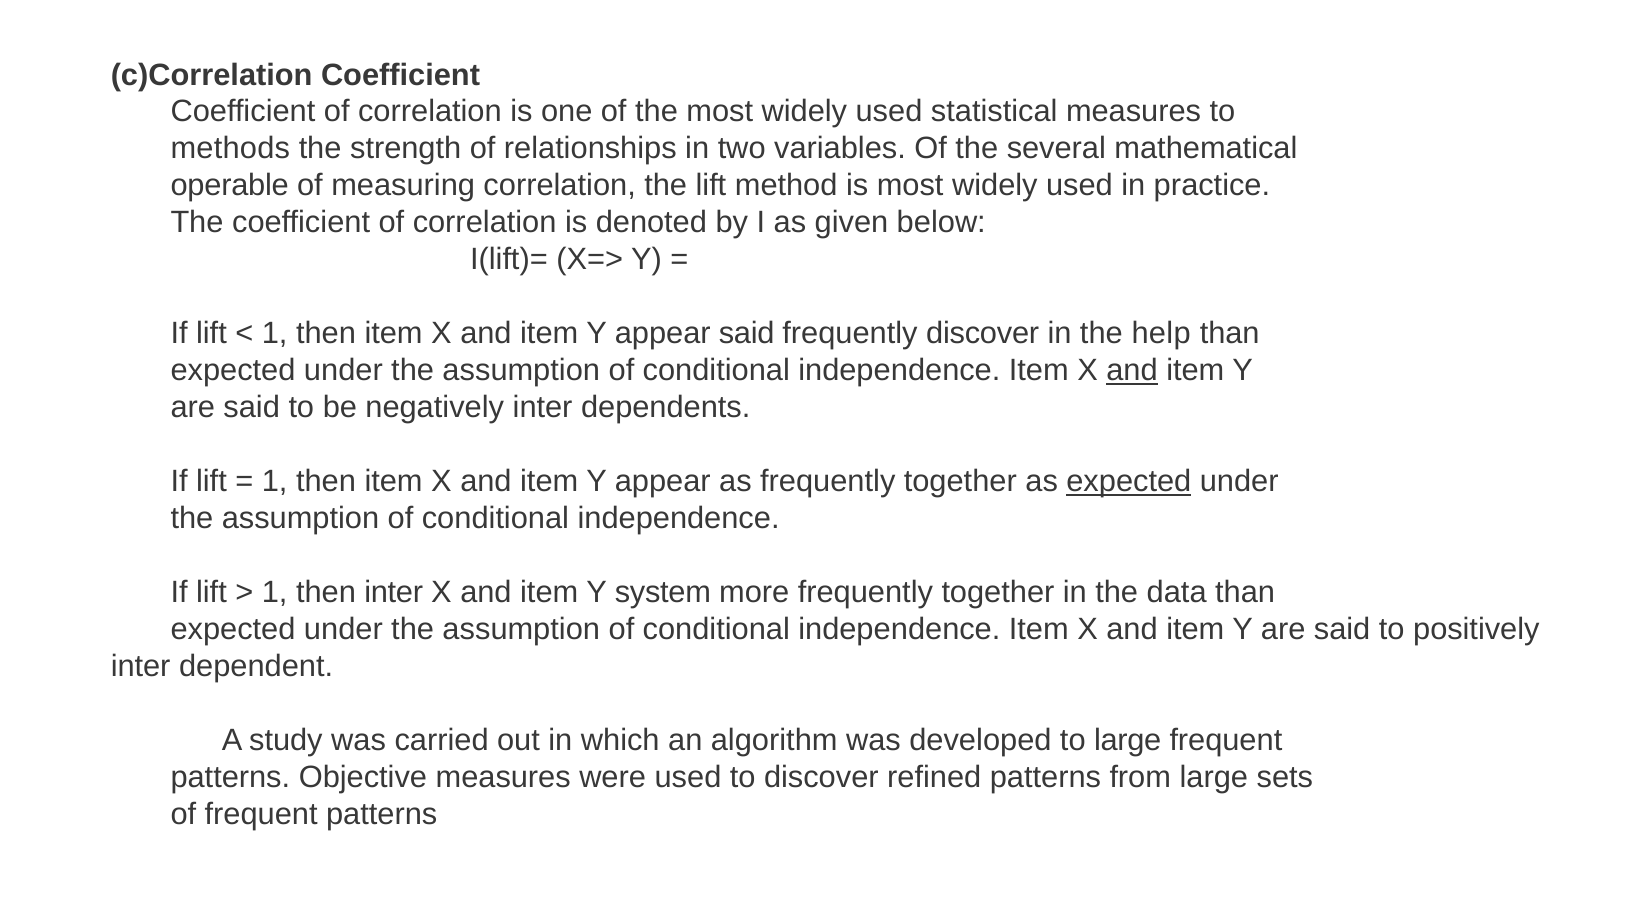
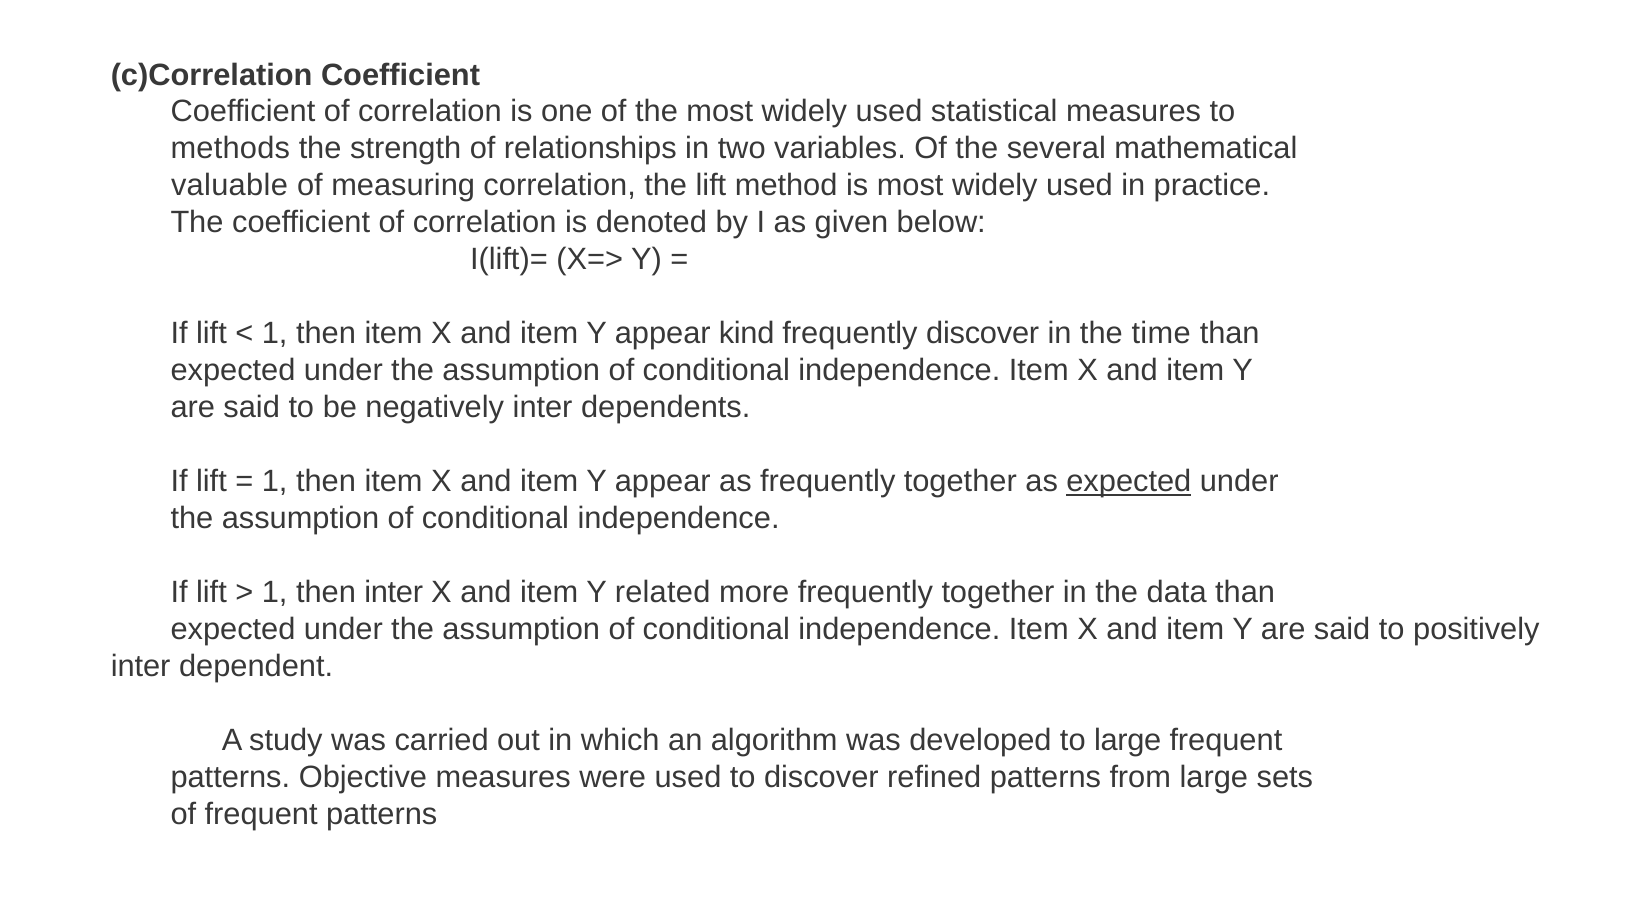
operable: operable -> valuable (229, 186)
appear said: said -> kind (747, 334)
help: help -> time (1161, 334)
and underline: present -> none (1132, 371)
system: system -> related (663, 592)
